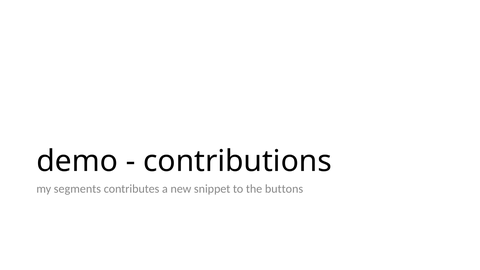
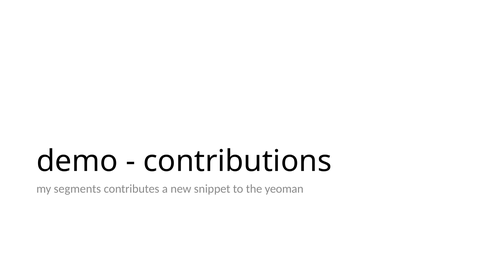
buttons: buttons -> yeoman (284, 189)
